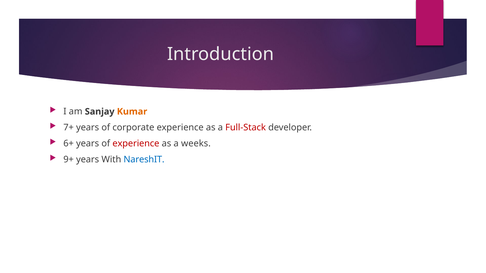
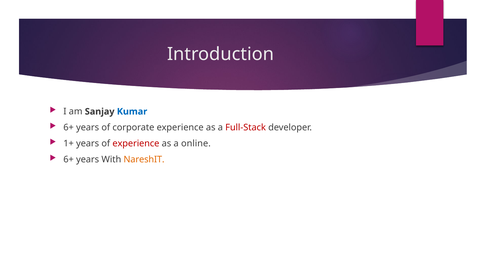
Kumar colour: orange -> blue (132, 112)
7+: 7+ -> 6+ (69, 128)
6+: 6+ -> 1+ (69, 144)
weeks: weeks -> online (196, 144)
9+: 9+ -> 6+ (69, 160)
NareshIT colour: blue -> orange (144, 160)
